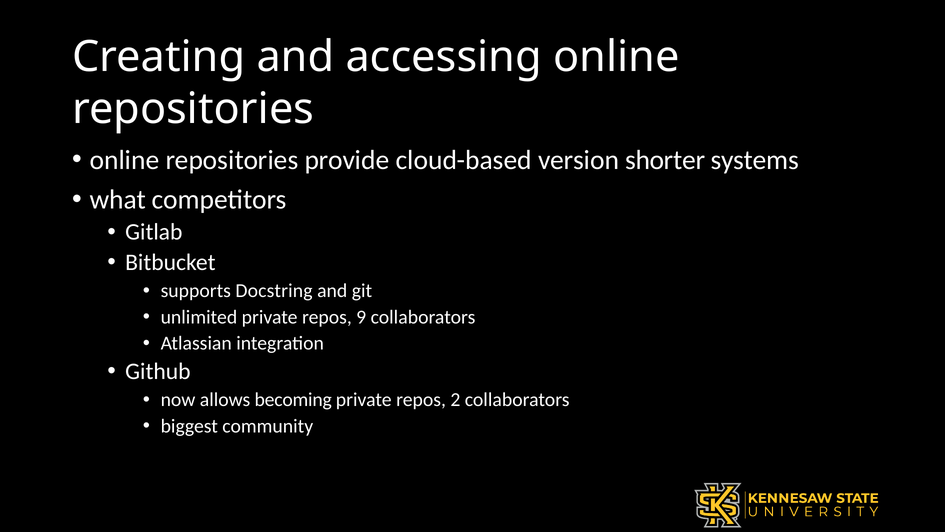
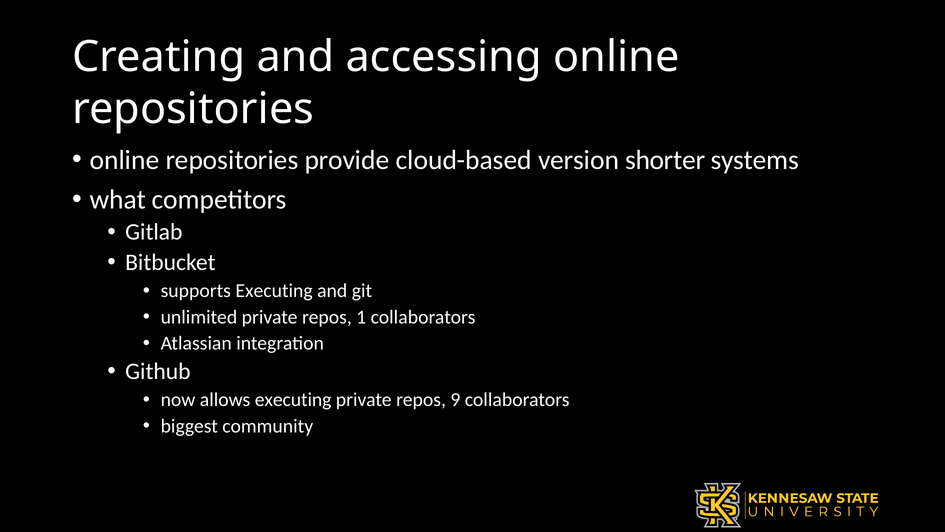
supports Docstring: Docstring -> Executing (274, 291)
9: 9 -> 1 (361, 317)
allows becoming: becoming -> executing (293, 400)
2: 2 -> 9 (455, 400)
